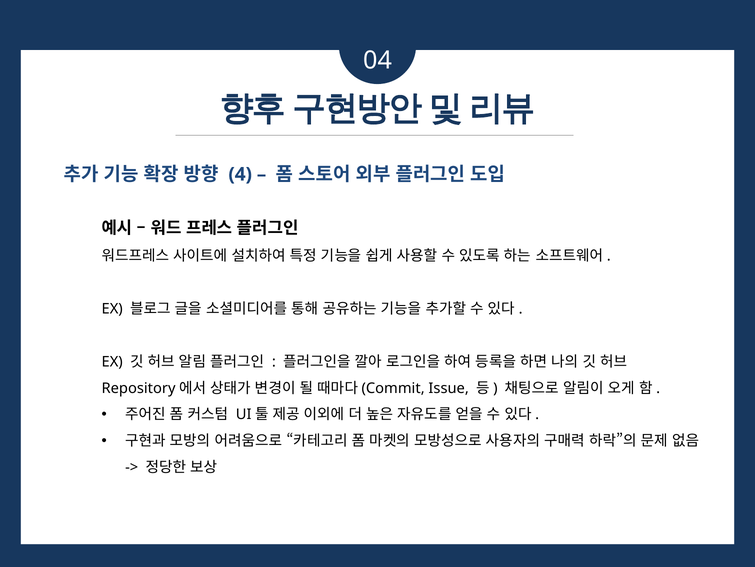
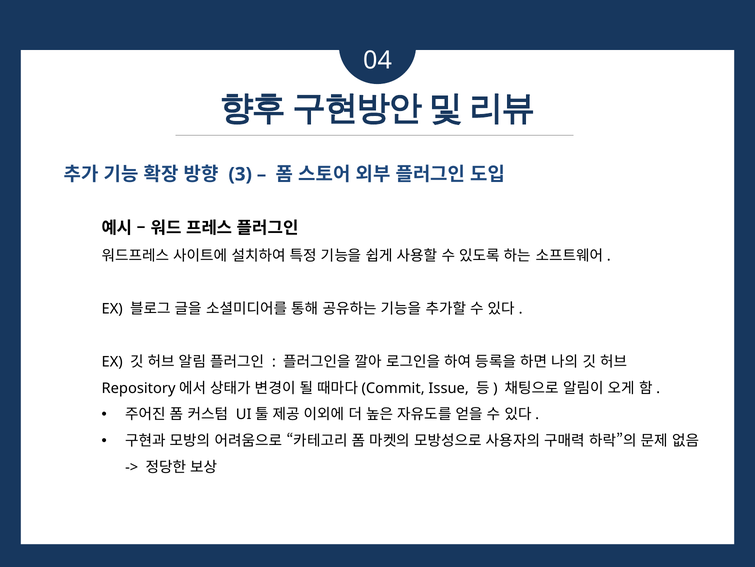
4: 4 -> 3 (240, 174)
